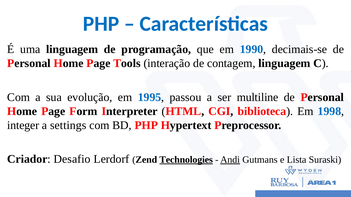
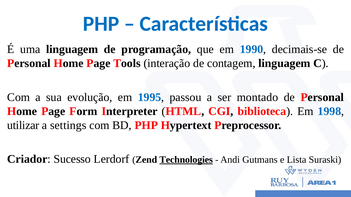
multiline: multiline -> montado (258, 97)
integer: integer -> utilizar (23, 125)
Desafio: Desafio -> Sucesso (72, 159)
Andi underline: present -> none (230, 160)
